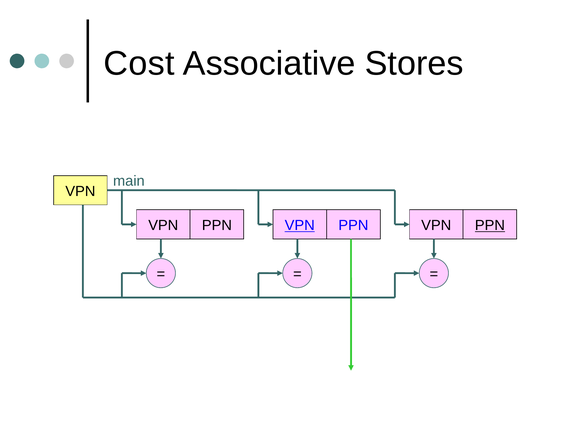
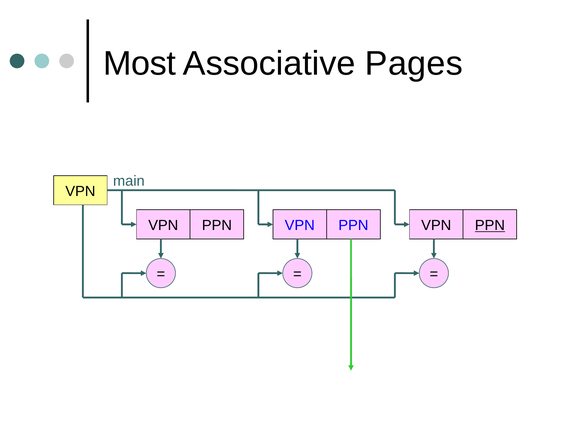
Cost: Cost -> Most (139, 63)
Stores: Stores -> Pages (414, 63)
VPN underline: present -> none (300, 225)
